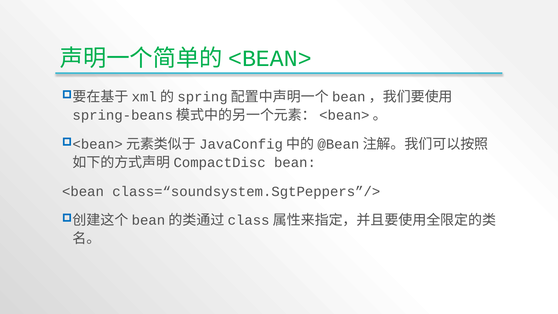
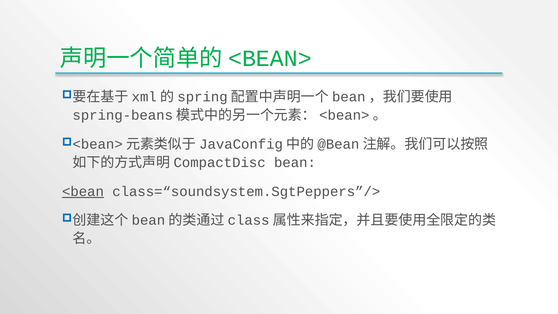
<bean underline: none -> present (83, 191)
